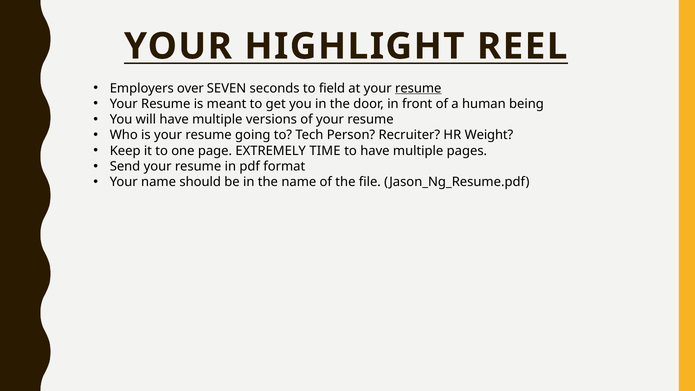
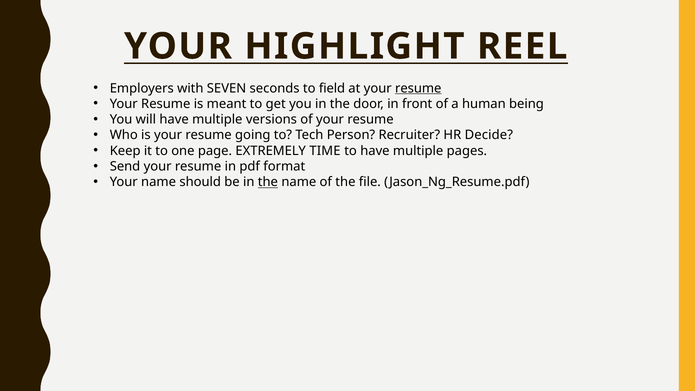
over: over -> with (190, 88)
Weight: Weight -> Decide (489, 135)
the underline: none -> present (268, 182)
